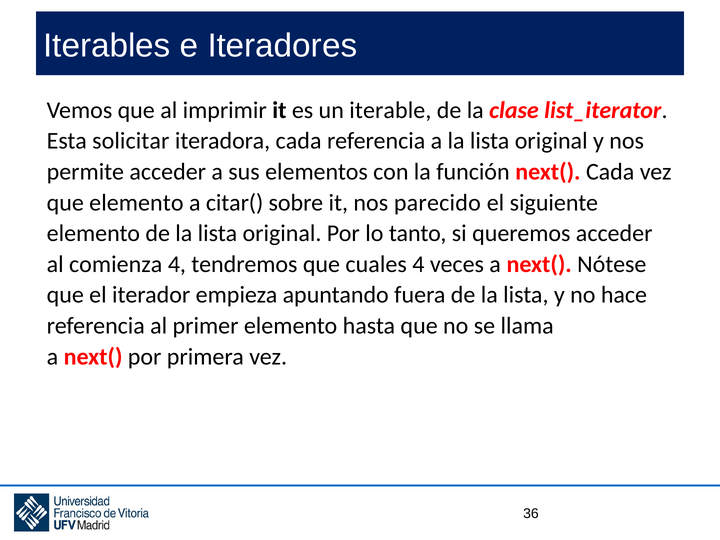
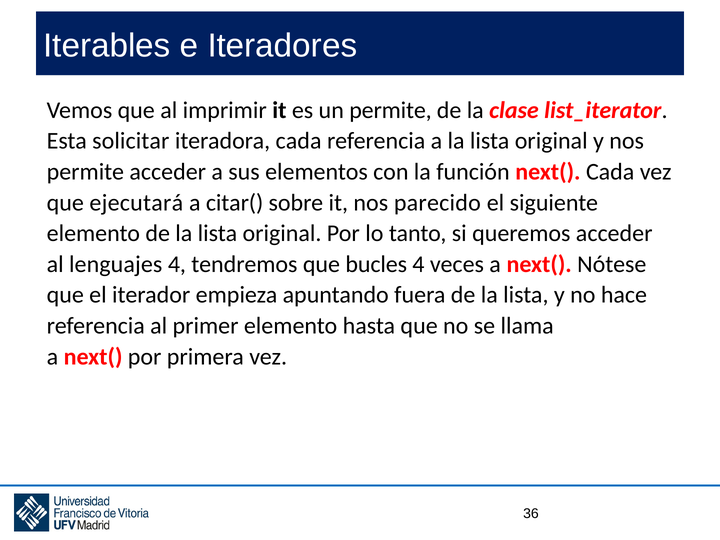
un iterable: iterable -> permite (390, 110)
que elemento: elemento -> ejecutará (136, 203)
comienza: comienza -> lenguajes (116, 264)
cuales: cuales -> bucles (376, 264)
